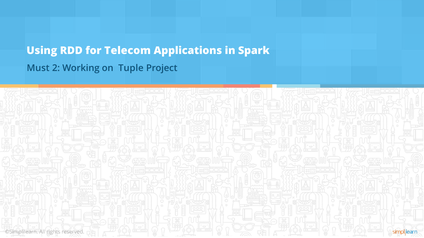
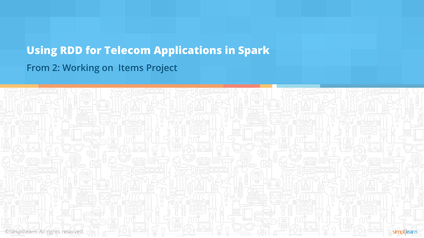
Must: Must -> From (38, 68)
Tuple: Tuple -> Items (131, 68)
